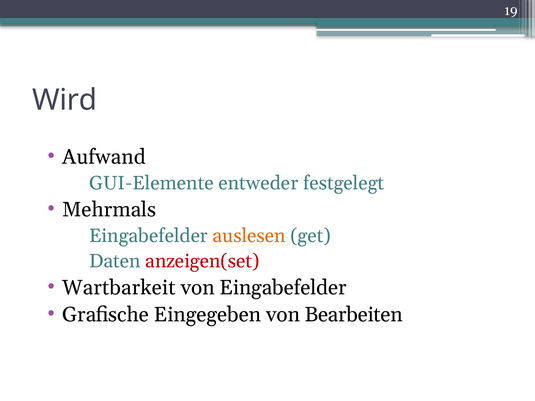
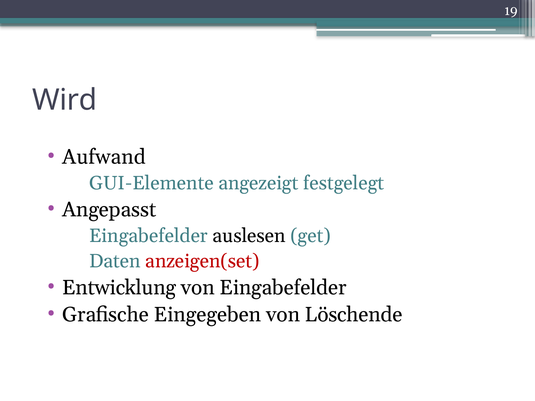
entweder: entweder -> angezeigt (258, 183)
Mehrmals: Mehrmals -> Angepasst (109, 210)
auslesen colour: orange -> black (249, 236)
Wartbarkeit: Wartbarkeit -> Entwicklung (119, 288)
Bearbeiten: Bearbeiten -> Löschende (354, 315)
